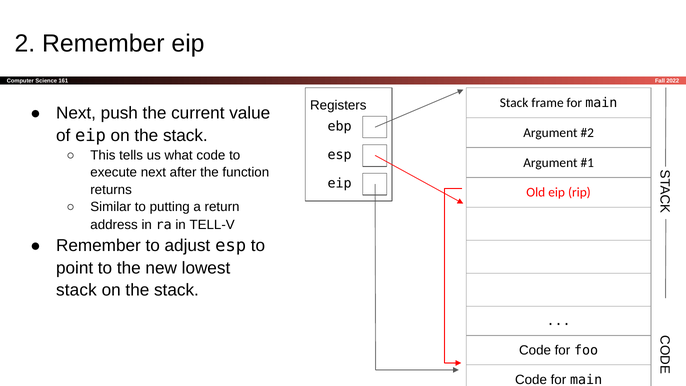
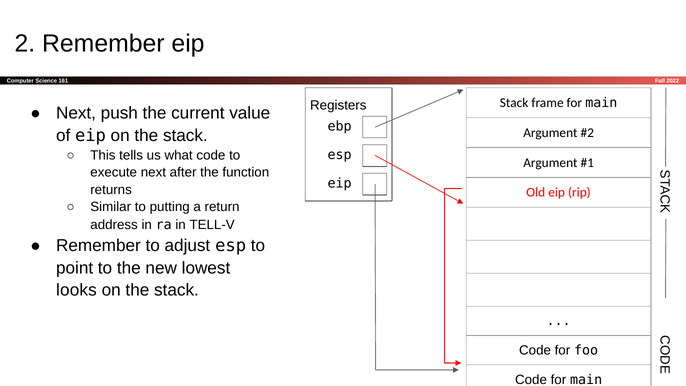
stack: stack -> looks (76, 290)
